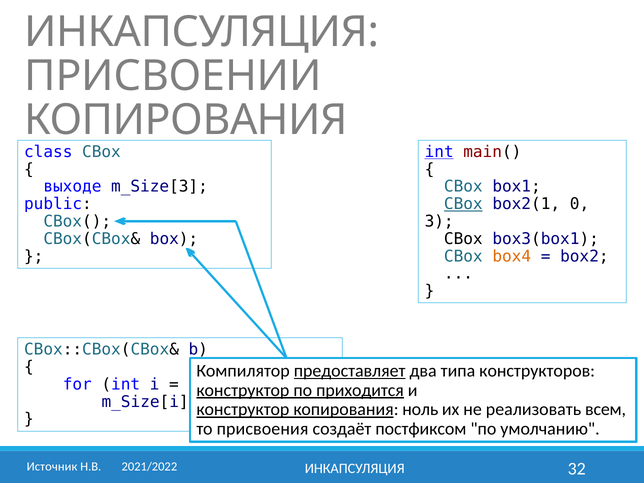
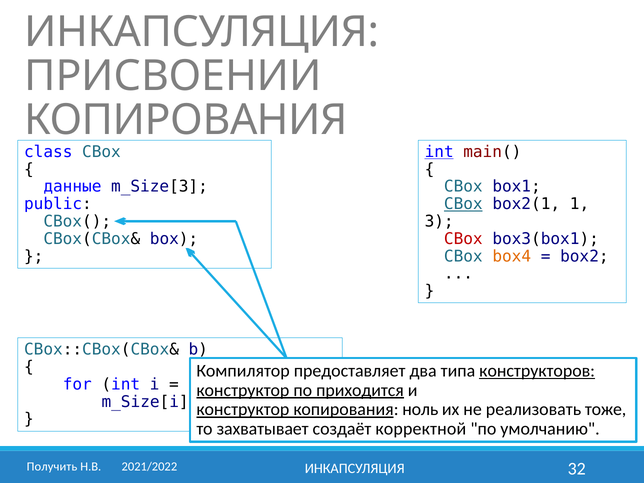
выходе: выходе -> данные (72, 187)
box2(1 0: 0 -> 1 (580, 204)
CBox colour: black -> red (463, 239)
предоставляет underline: present -> none (350, 371)
конструкторов underline: none -> present (537, 371)
всем: всем -> тоже (606, 409)
присвоения: присвоения -> захватывает (263, 429)
постфиксом: постфиксом -> корректной (421, 429)
Источник: Источник -> Получить (52, 467)
